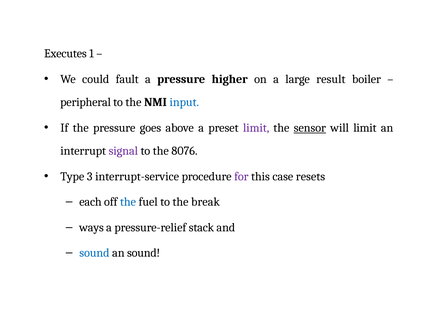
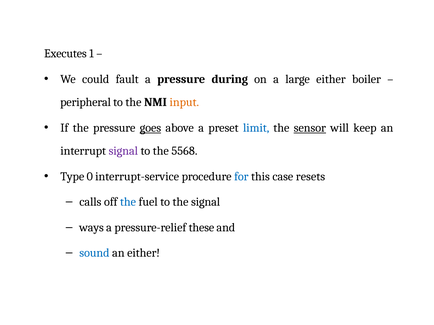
higher: higher -> during (230, 79)
large result: result -> either (331, 79)
input colour: blue -> orange (184, 102)
goes underline: none -> present (150, 128)
limit colour: purple -> blue (256, 128)
will limit: limit -> keep (365, 128)
8076: 8076 -> 5568 (184, 151)
3: 3 -> 0 (90, 177)
for colour: purple -> blue (241, 177)
each: each -> calls (90, 202)
the break: break -> signal (206, 202)
stack: stack -> these (201, 228)
an sound: sound -> either (144, 253)
